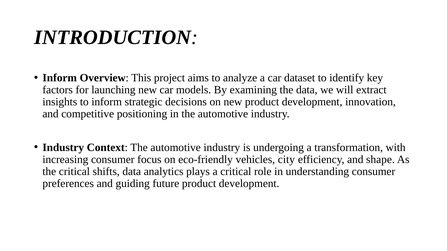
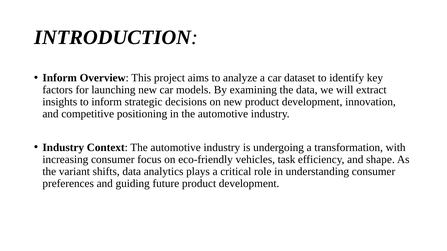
city: city -> task (287, 160)
the critical: critical -> variant (74, 172)
